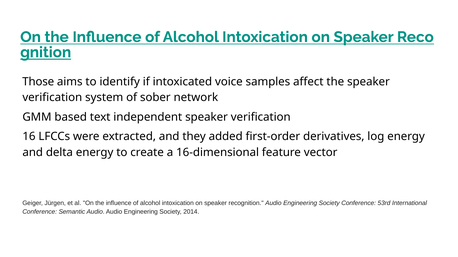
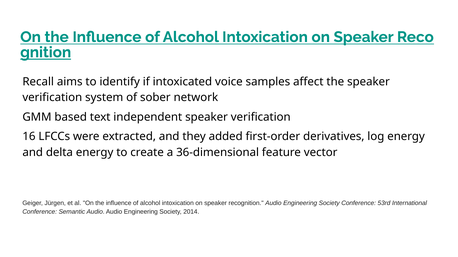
Those: Those -> Recall (38, 82)
16-dimensional: 16-dimensional -> 36-dimensional (218, 153)
